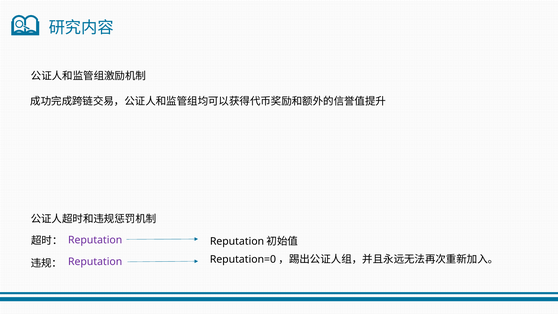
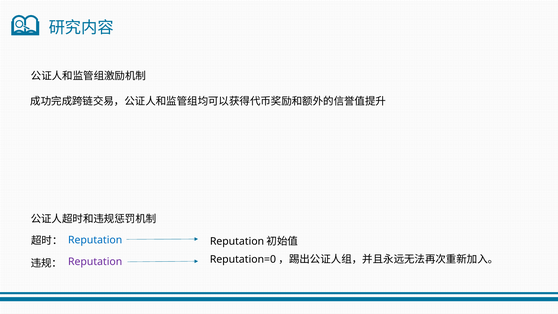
Reputation colour: purple -> blue (95, 240)
